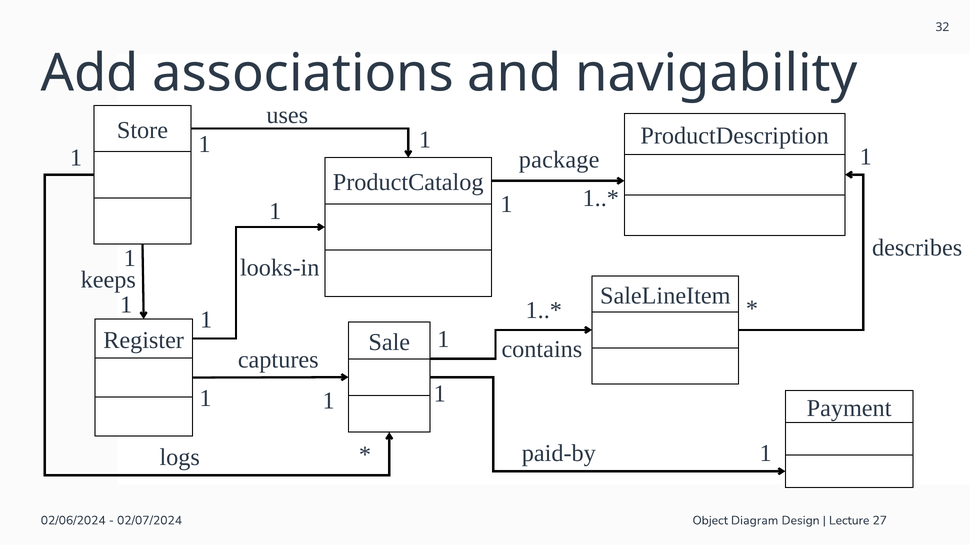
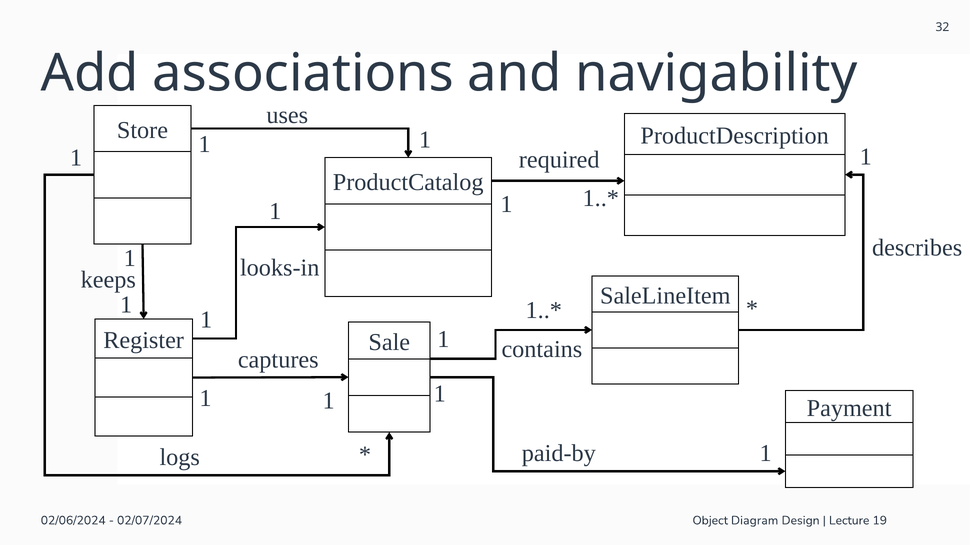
package: package -> required (559, 160)
27: 27 -> 19 (880, 521)
